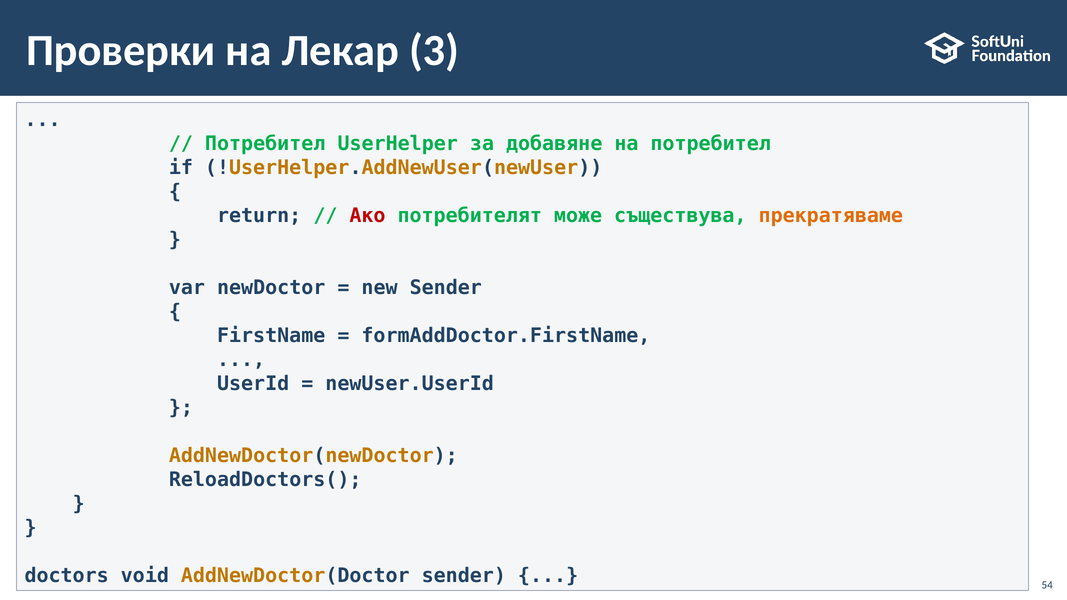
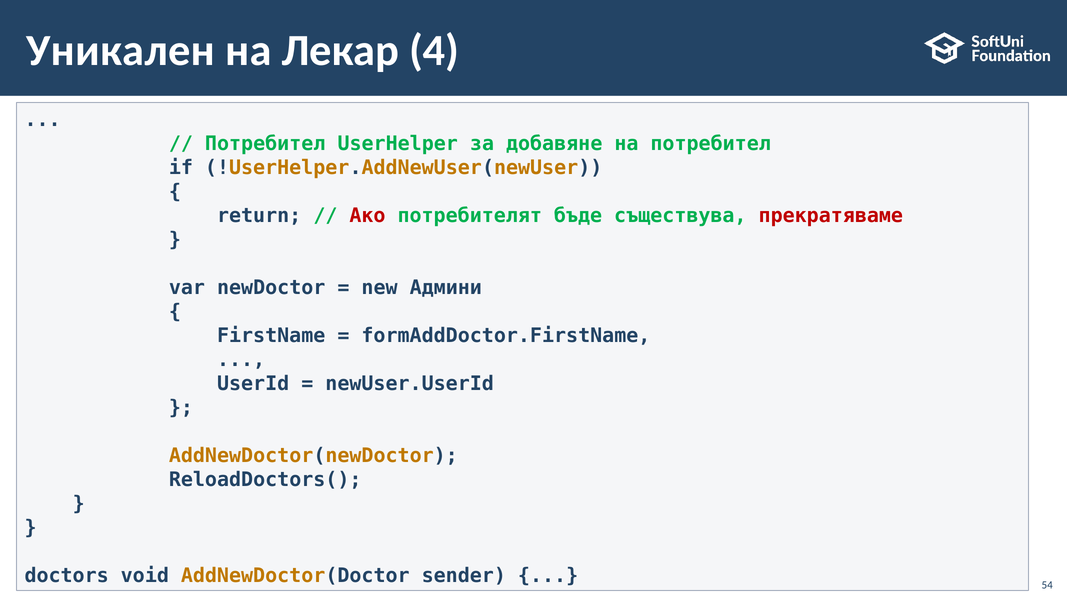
Проверки: Проверки -> Уникален (121, 51)
3: 3 -> 4 (434, 51)
може: може -> бъде (578, 216)
прекратяваме colour: orange -> red (831, 216)
new Sender: Sender -> Админи (446, 288)
